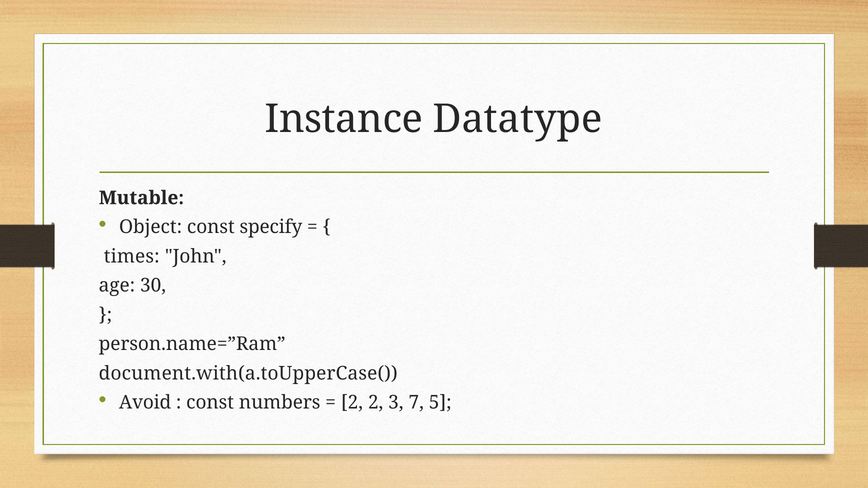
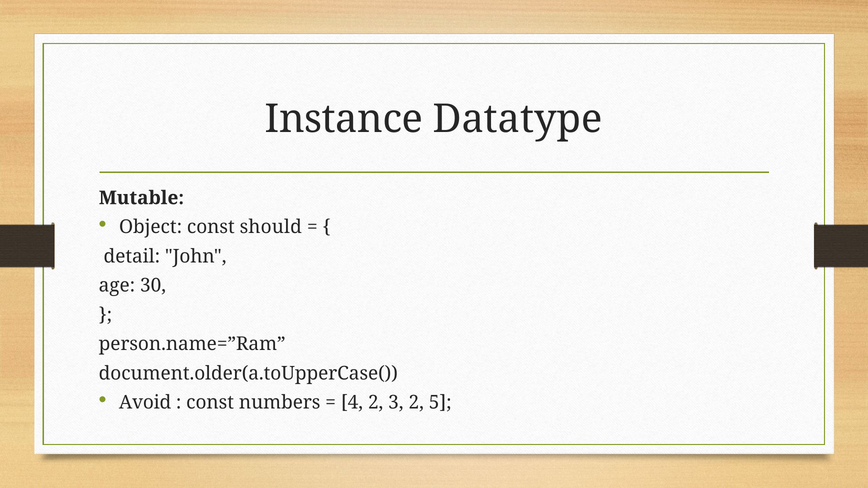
specify: specify -> should (271, 227)
times: times -> detail (132, 257)
document.with(a.toUpperCase(: document.with(a.toUpperCase( -> document.older(a.toUpperCase( (248, 374)
2: 2 -> 4 (352, 403)
3 7: 7 -> 2 (416, 403)
